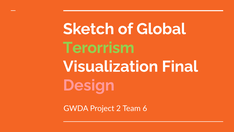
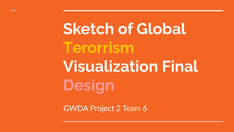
Terorrism colour: light green -> yellow (99, 48)
